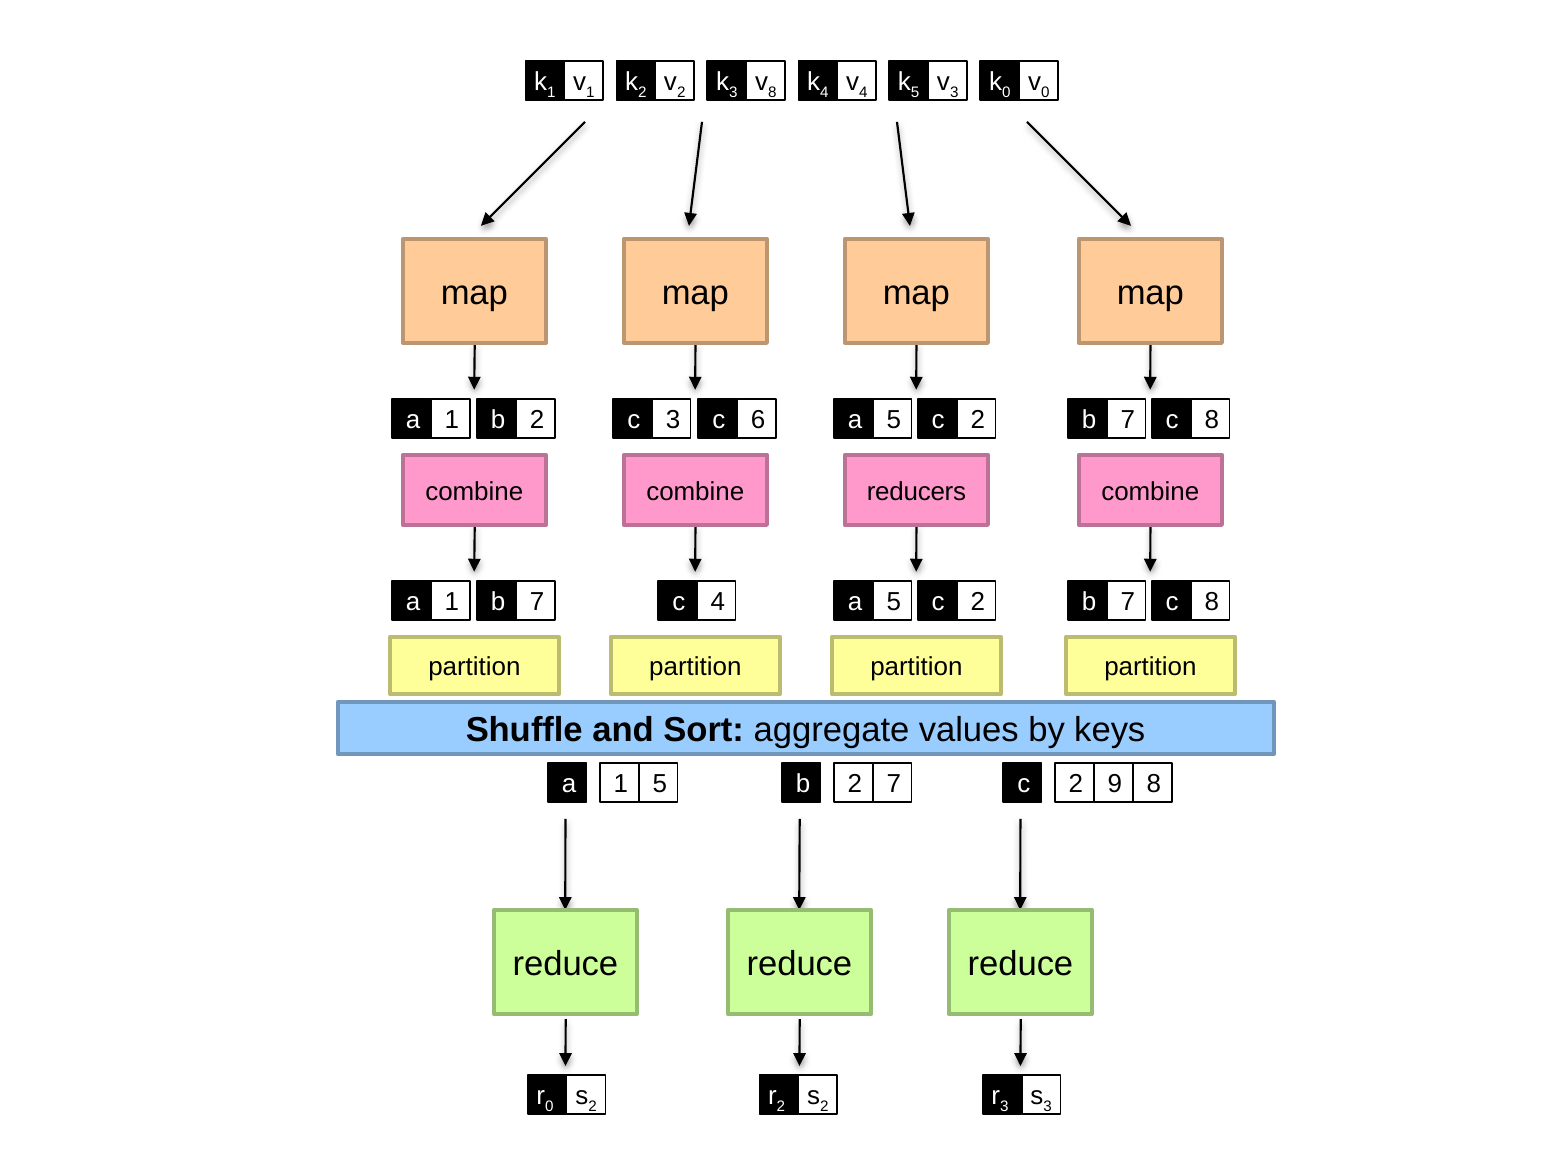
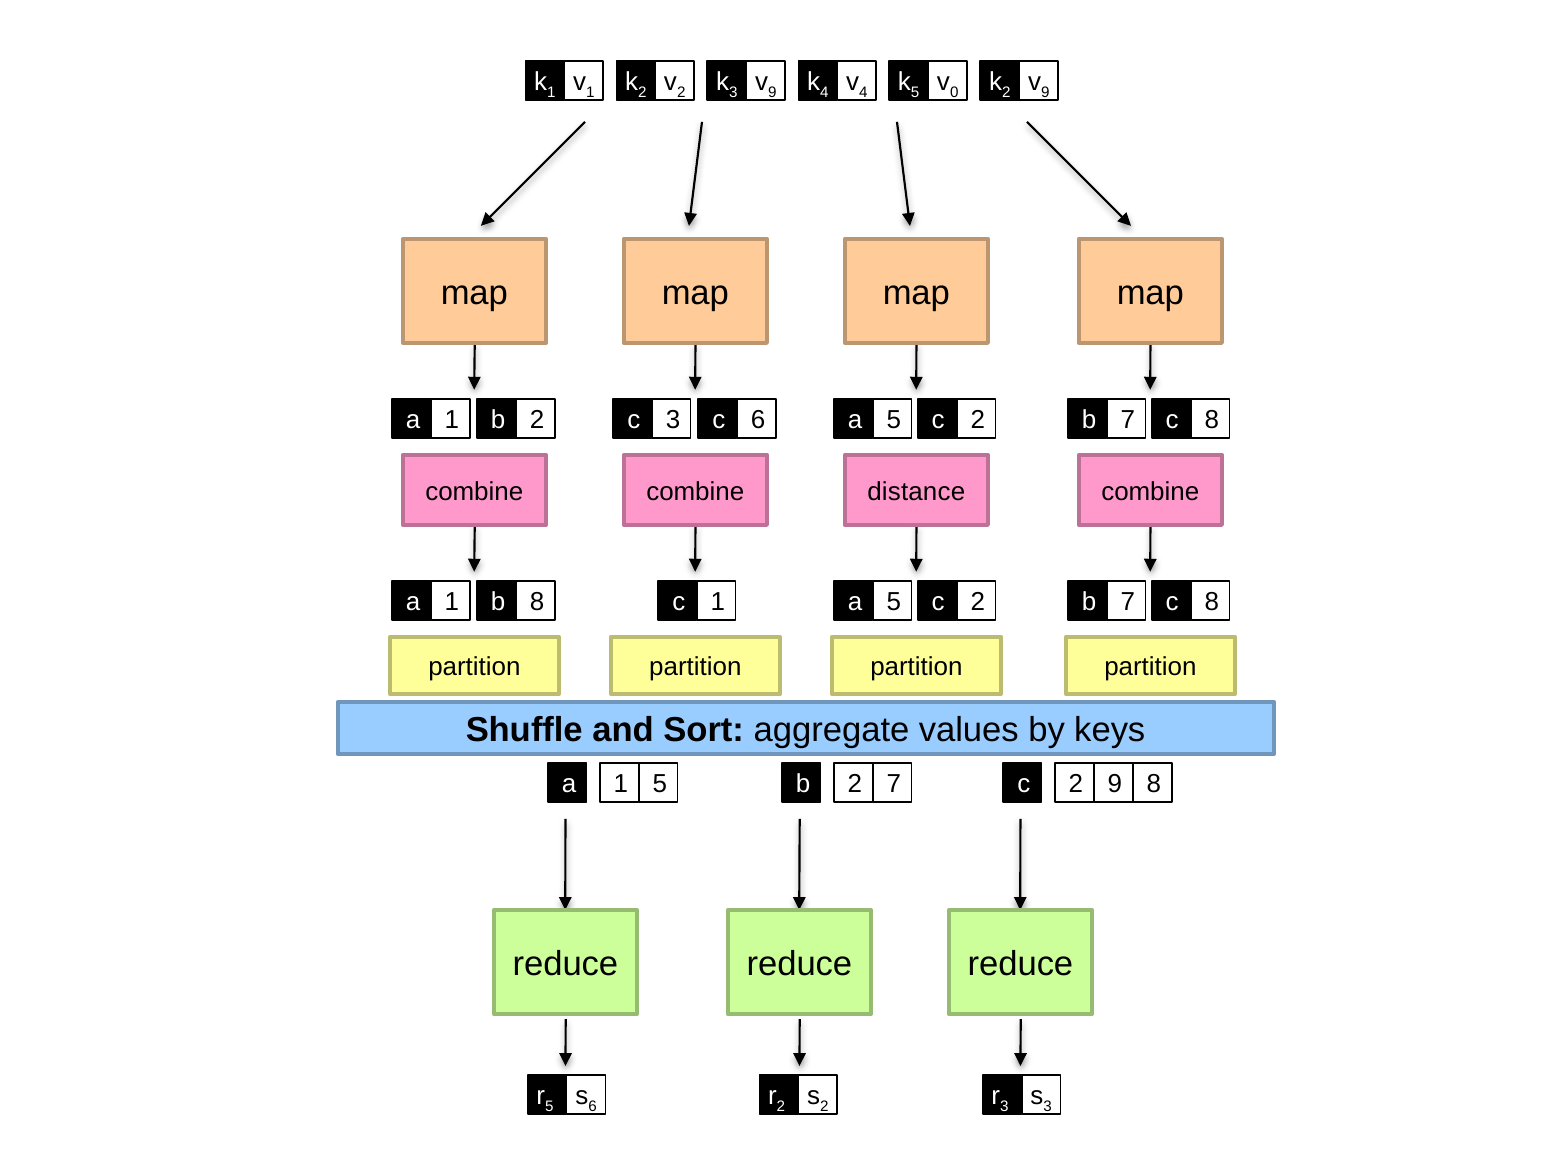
8: 8 -> 9 (772, 92)
3: 3 -> 0 (954, 92)
0: 0 -> 2 (1006, 92)
0: 0 -> 9 (1045, 92)
reducers: reducers -> distance (916, 492)
1 7: 7 -> 8 (537, 602)
c 4: 4 -> 1 (718, 602)
0: 0 -> 5 (549, 1106)
2: 2 -> 6 (593, 1106)
